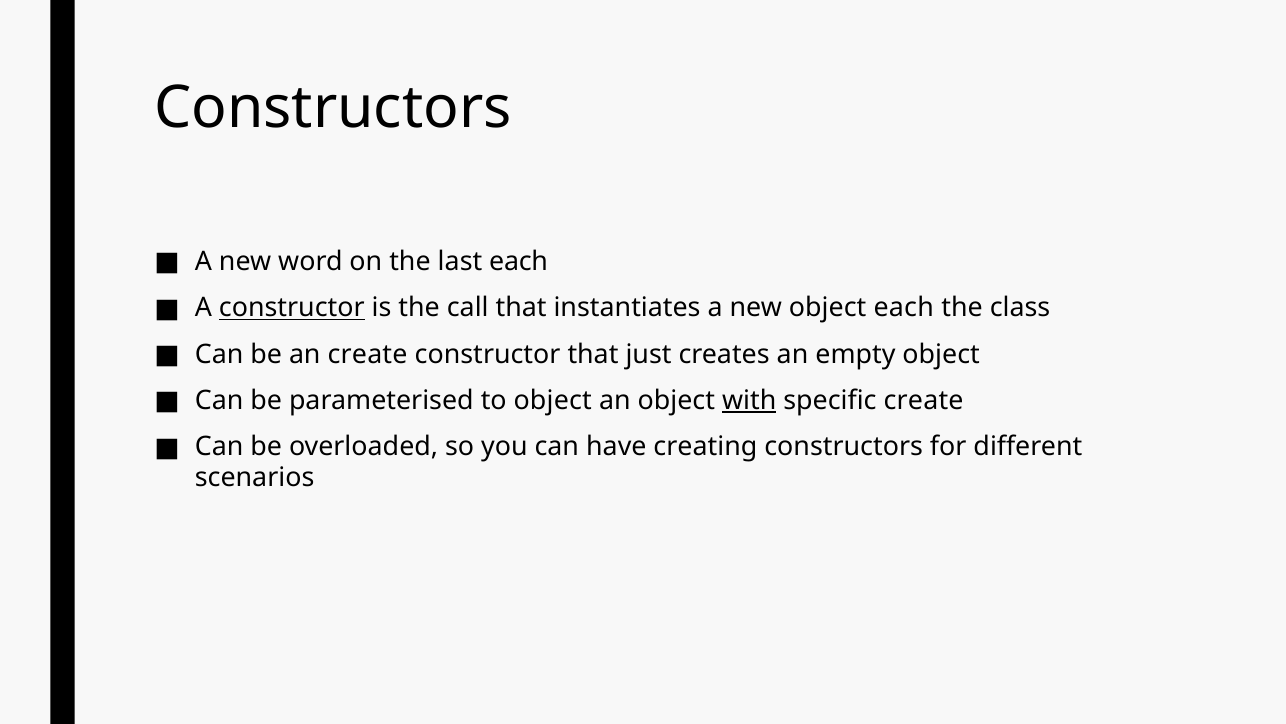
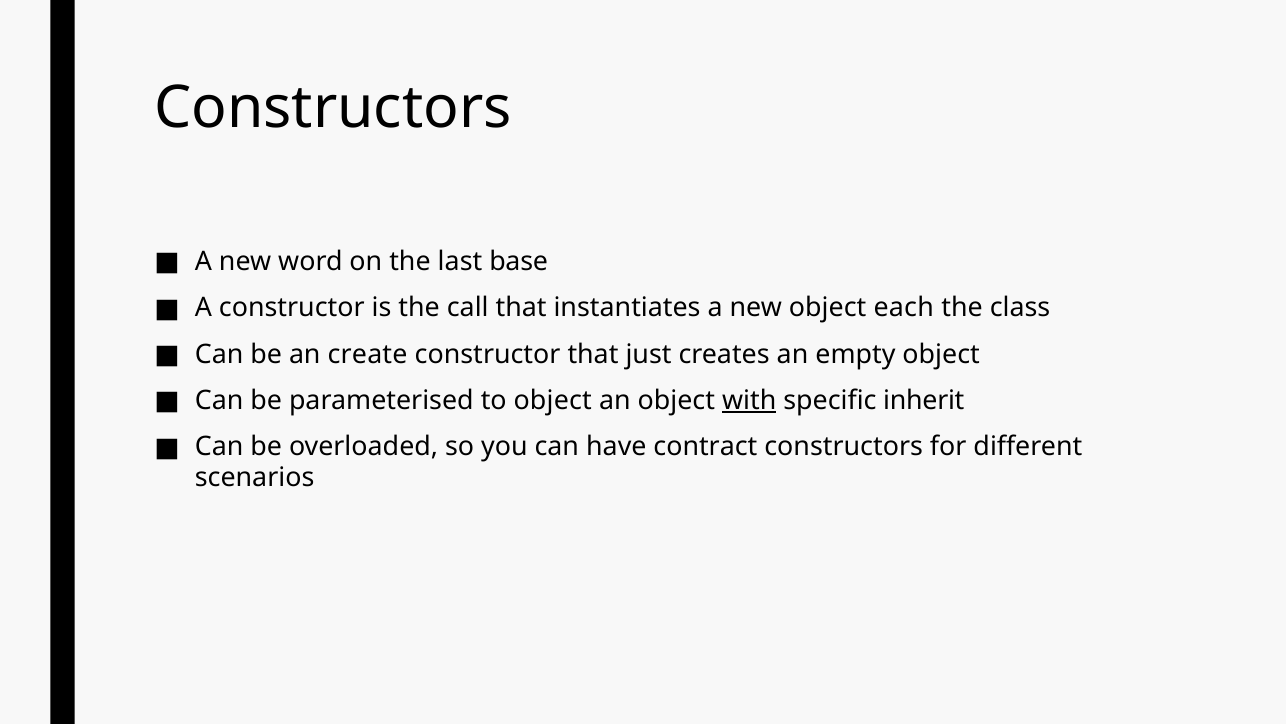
last each: each -> base (519, 261)
constructor underline: present -> none (292, 308)
specific create: create -> inherit (924, 400)
creating: creating -> contract (705, 447)
